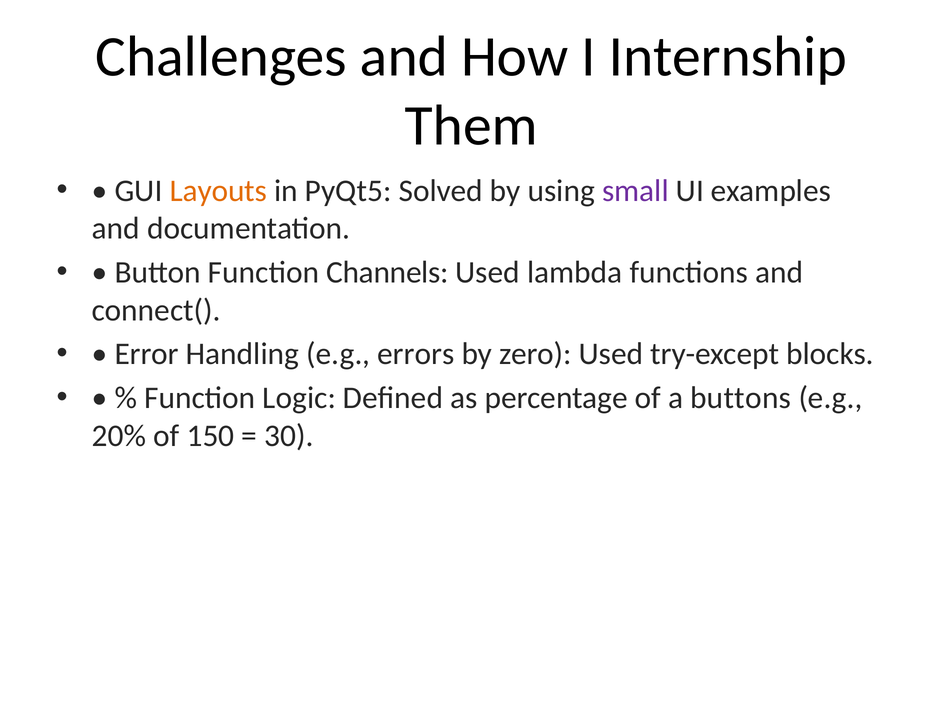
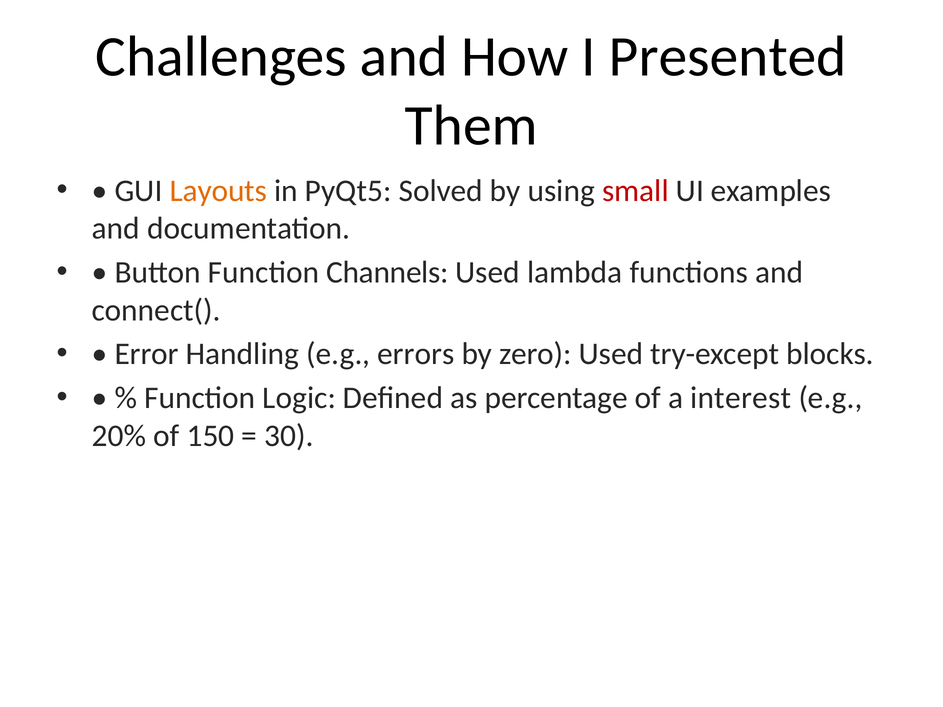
Internship: Internship -> Presented (728, 57)
small colour: purple -> red (635, 191)
buttons: buttons -> interest (741, 398)
